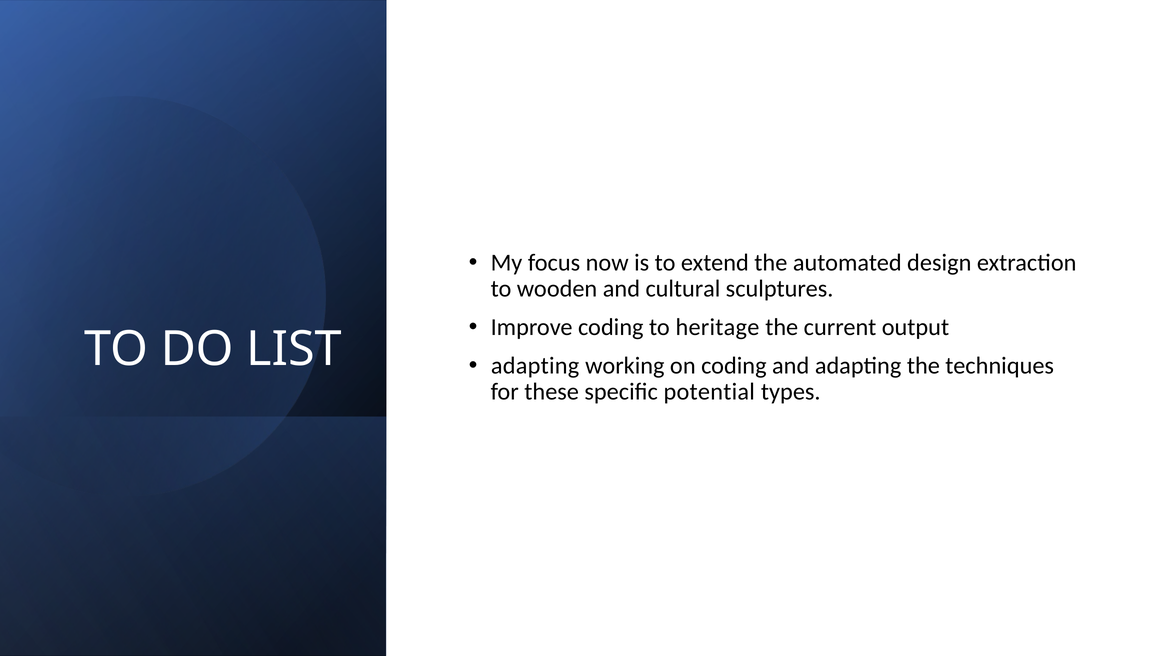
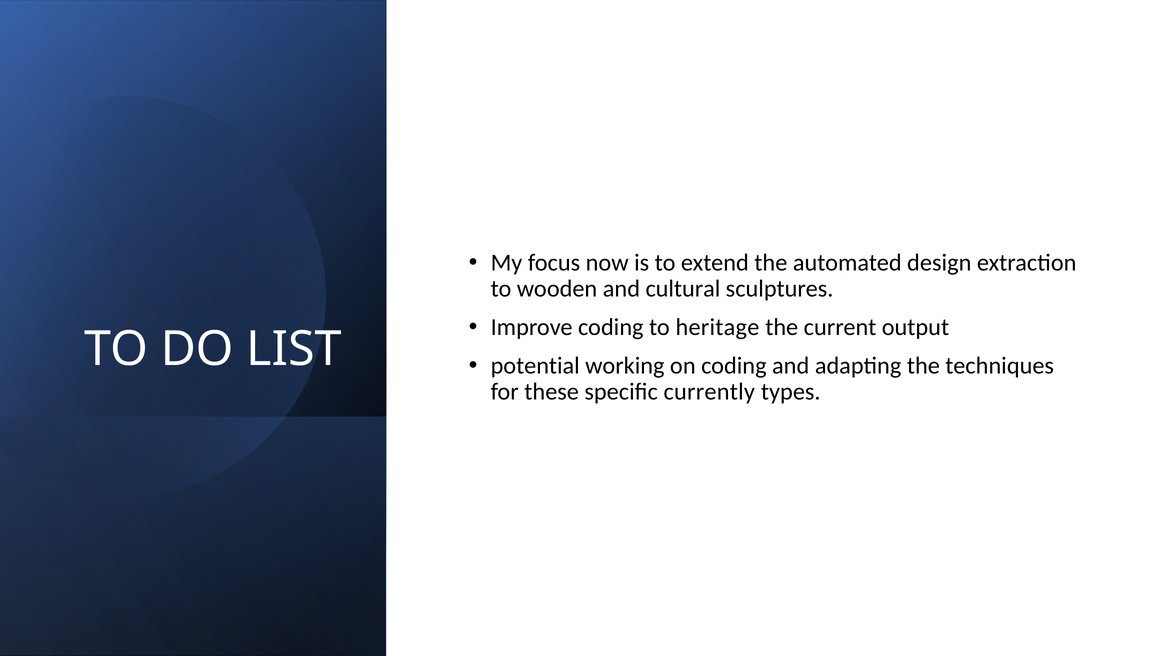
adapting: adapting -> potential (535, 366)
potential: potential -> currently (709, 392)
